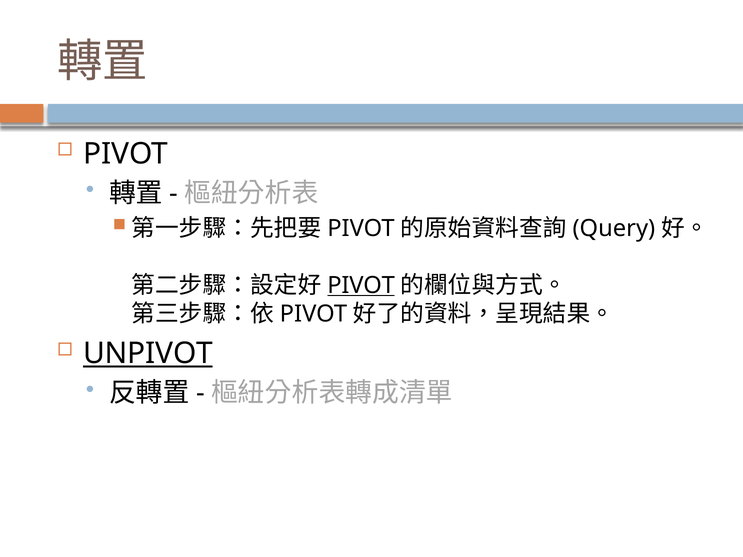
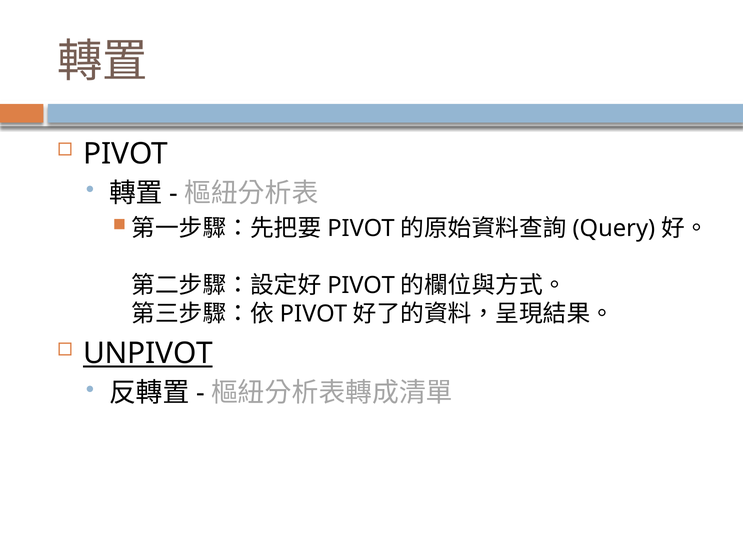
PIVOT underline: present -> none (361, 285)
